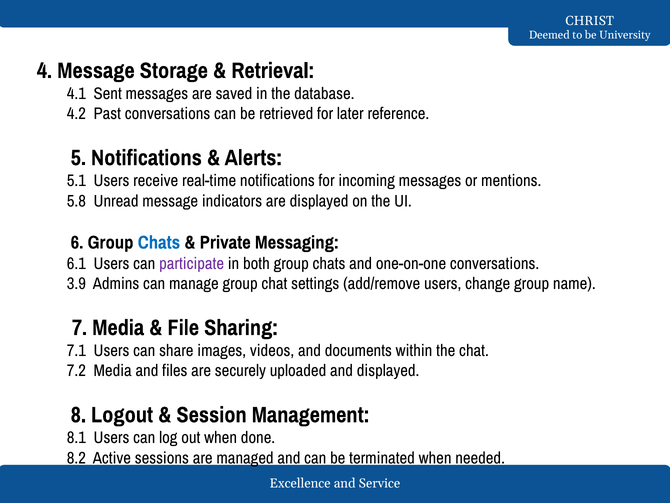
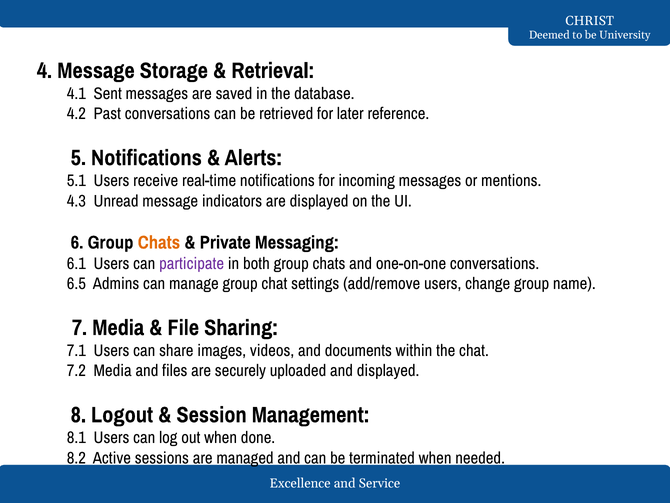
5.8: 5.8 -> 4.3 (76, 201)
Chats colour: blue -> orange (159, 242)
3.9: 3.9 -> 6.5 (76, 283)
